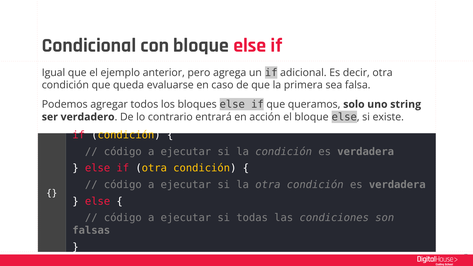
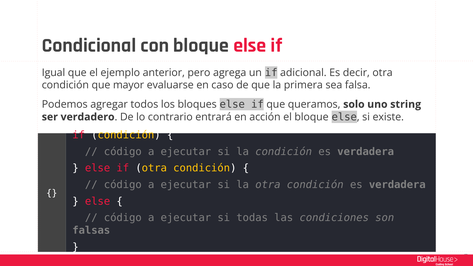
queda: queda -> mayor (129, 85)
